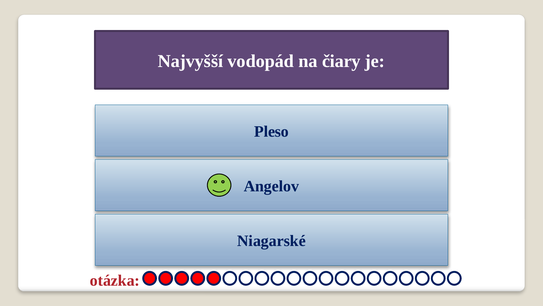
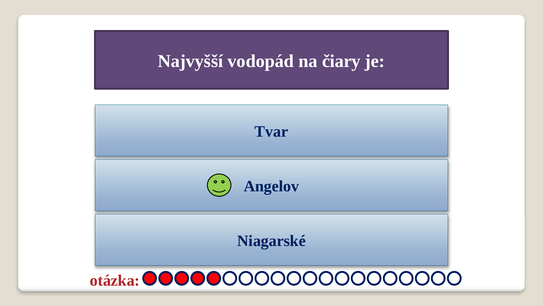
Pleso: Pleso -> Tvar (271, 131)
